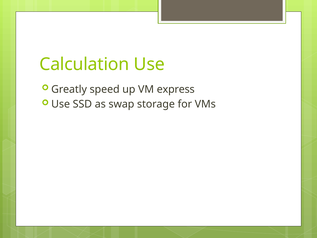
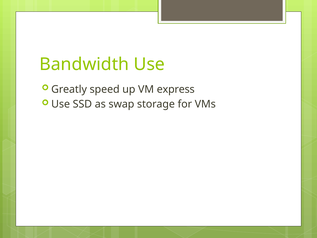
Calculation: Calculation -> Bandwidth (84, 64)
